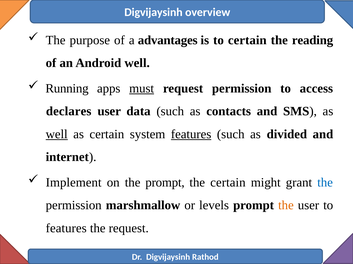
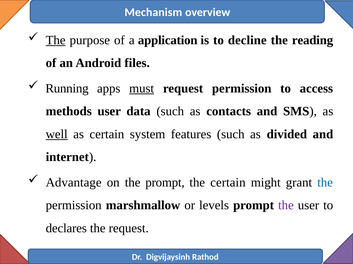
Digvijaysinh: Digvijaysinh -> Mechanism (153, 12)
The underline: none -> present (56, 40)
advantages: advantages -> application (168, 40)
to certain: certain -> decline (247, 40)
Android well: well -> files (137, 63)
declares: declares -> methods (69, 112)
features underline: present -> none (191, 134)
Implement: Implement -> Advantage (74, 183)
the colour: orange -> purple (286, 206)
features: features -> declares (66, 229)
